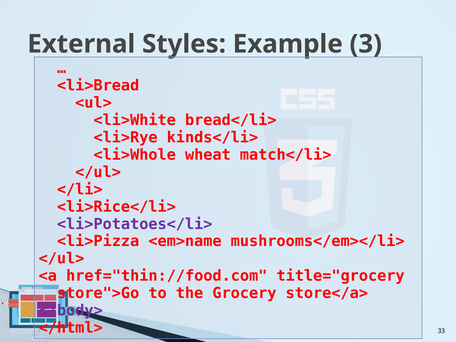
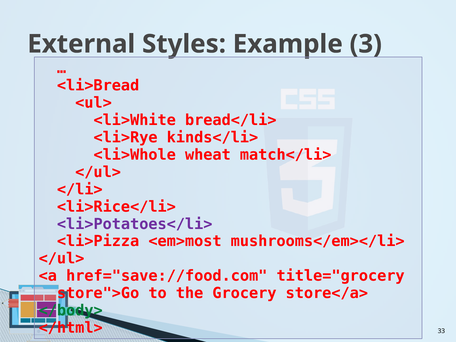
<em>name: <em>name -> <em>most (185, 241)
href="thin://food.com: href="thin://food.com -> href="save://food.com (167, 276)
</body> colour: purple -> green (71, 311)
